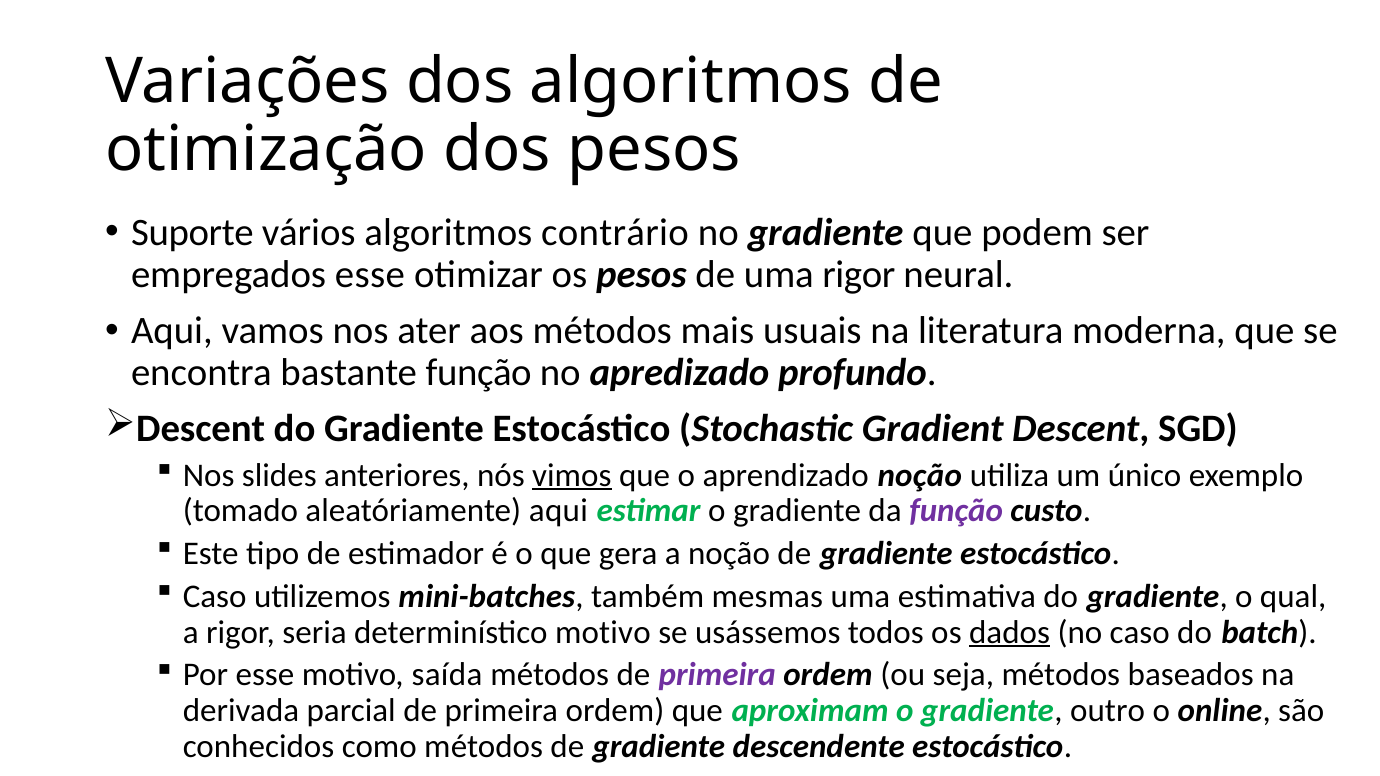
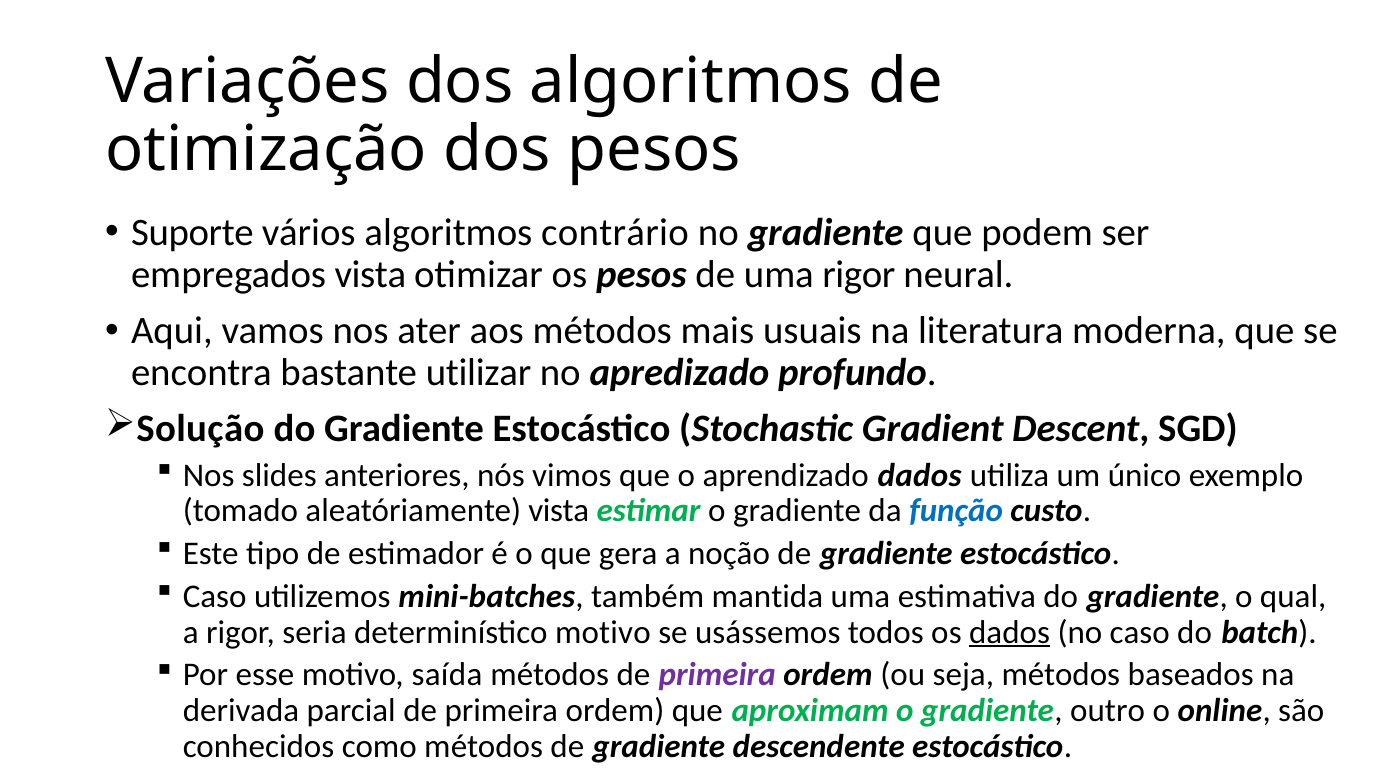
empregados esse: esse -> vista (370, 275)
bastante função: função -> utilizar (479, 373)
Descent: Descent -> Solução (200, 429)
vimos underline: present -> none (572, 475)
aprendizado noção: noção -> dados (920, 475)
aleatóriamente aqui: aqui -> vista (559, 511)
função colour: purple -> blue (956, 511)
mesmas: mesmas -> mantida (767, 597)
